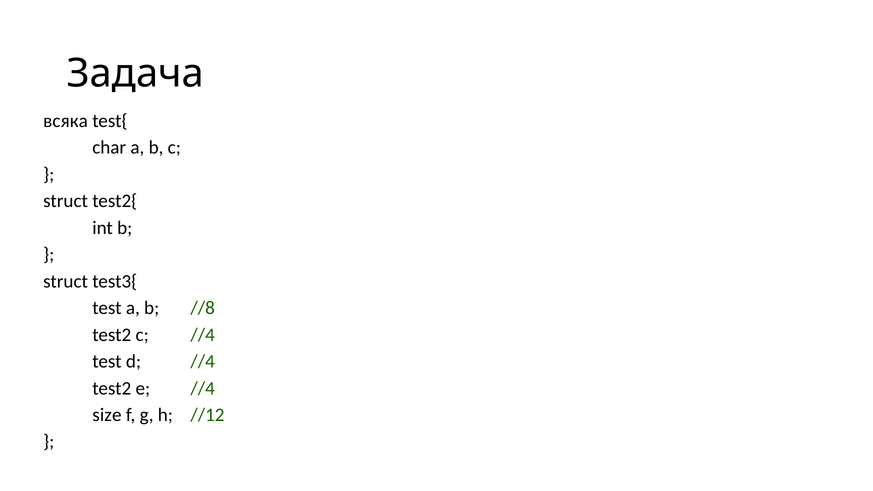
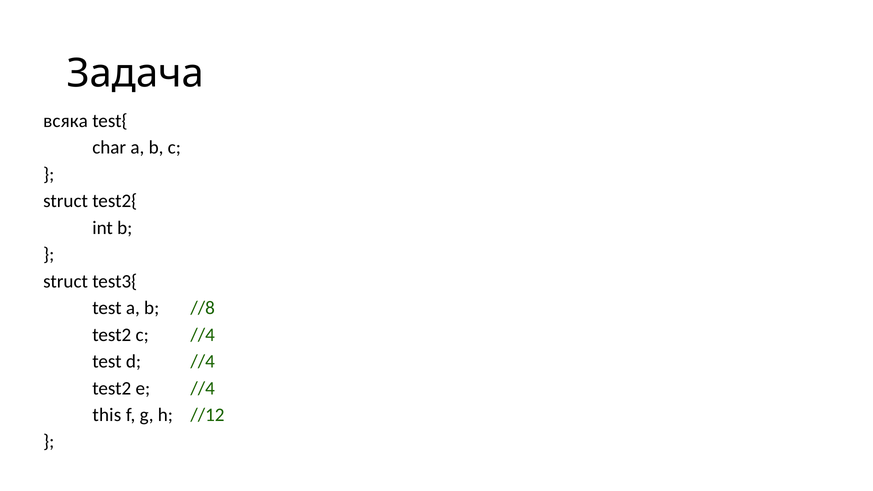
size: size -> this (107, 415)
